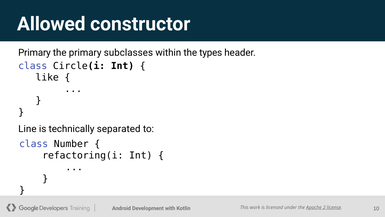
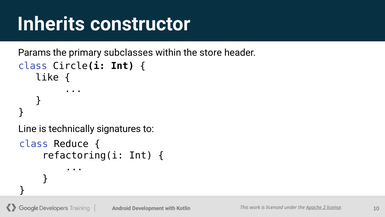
Allowed: Allowed -> Inherits (51, 24)
Primary: Primary -> Params (34, 53)
types: types -> store (211, 53)
separated: separated -> signatures (119, 129)
Number: Number -> Reduce (71, 144)
